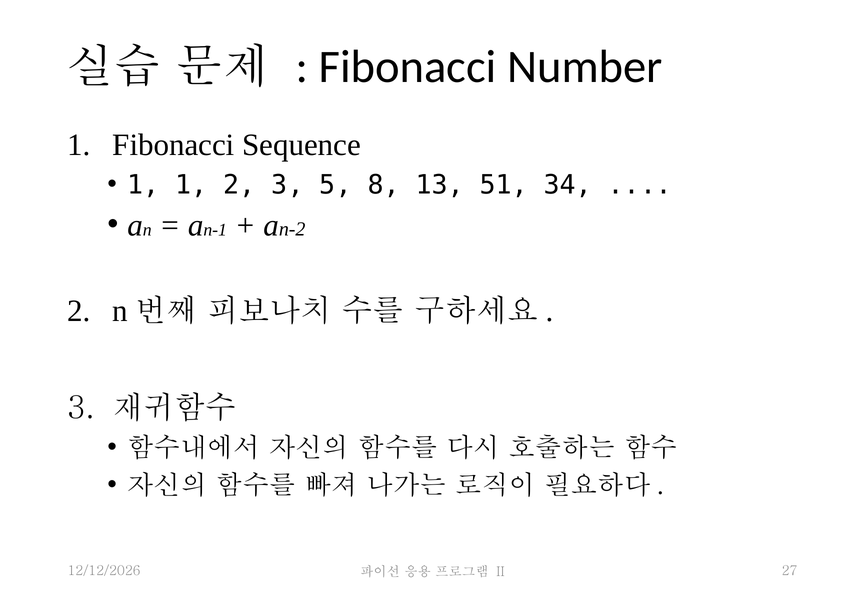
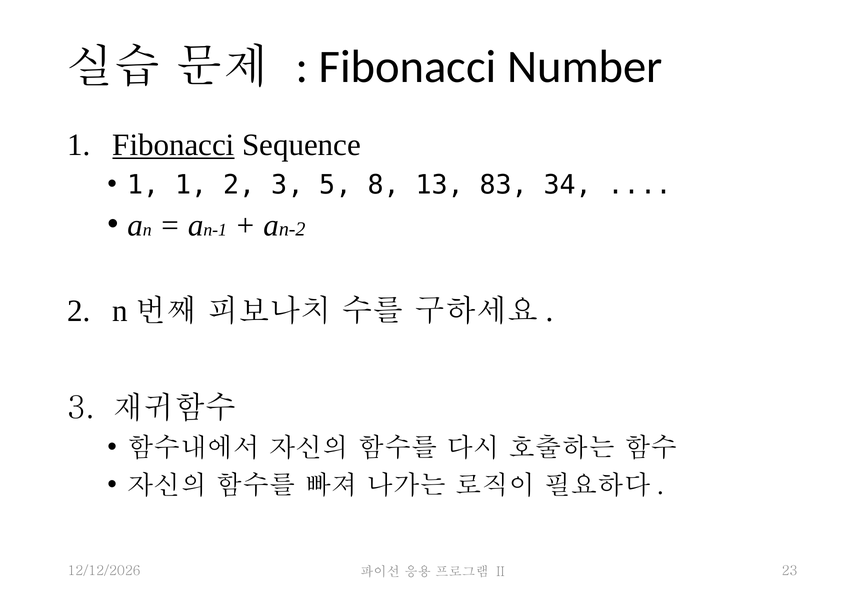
Fibonacci underline: none -> present (173, 145)
51: 51 -> 83 (504, 185)
27: 27 -> 23 (790, 570)
